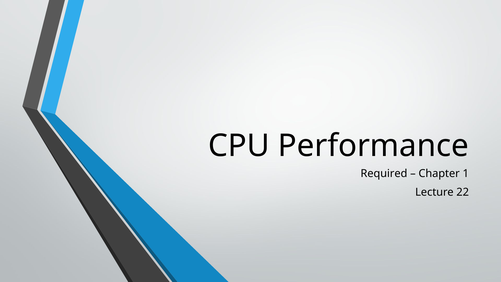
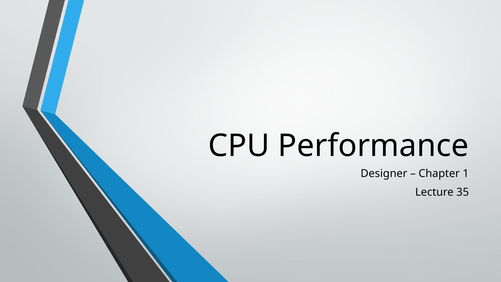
Required: Required -> Designer (384, 173)
22: 22 -> 35 (463, 192)
